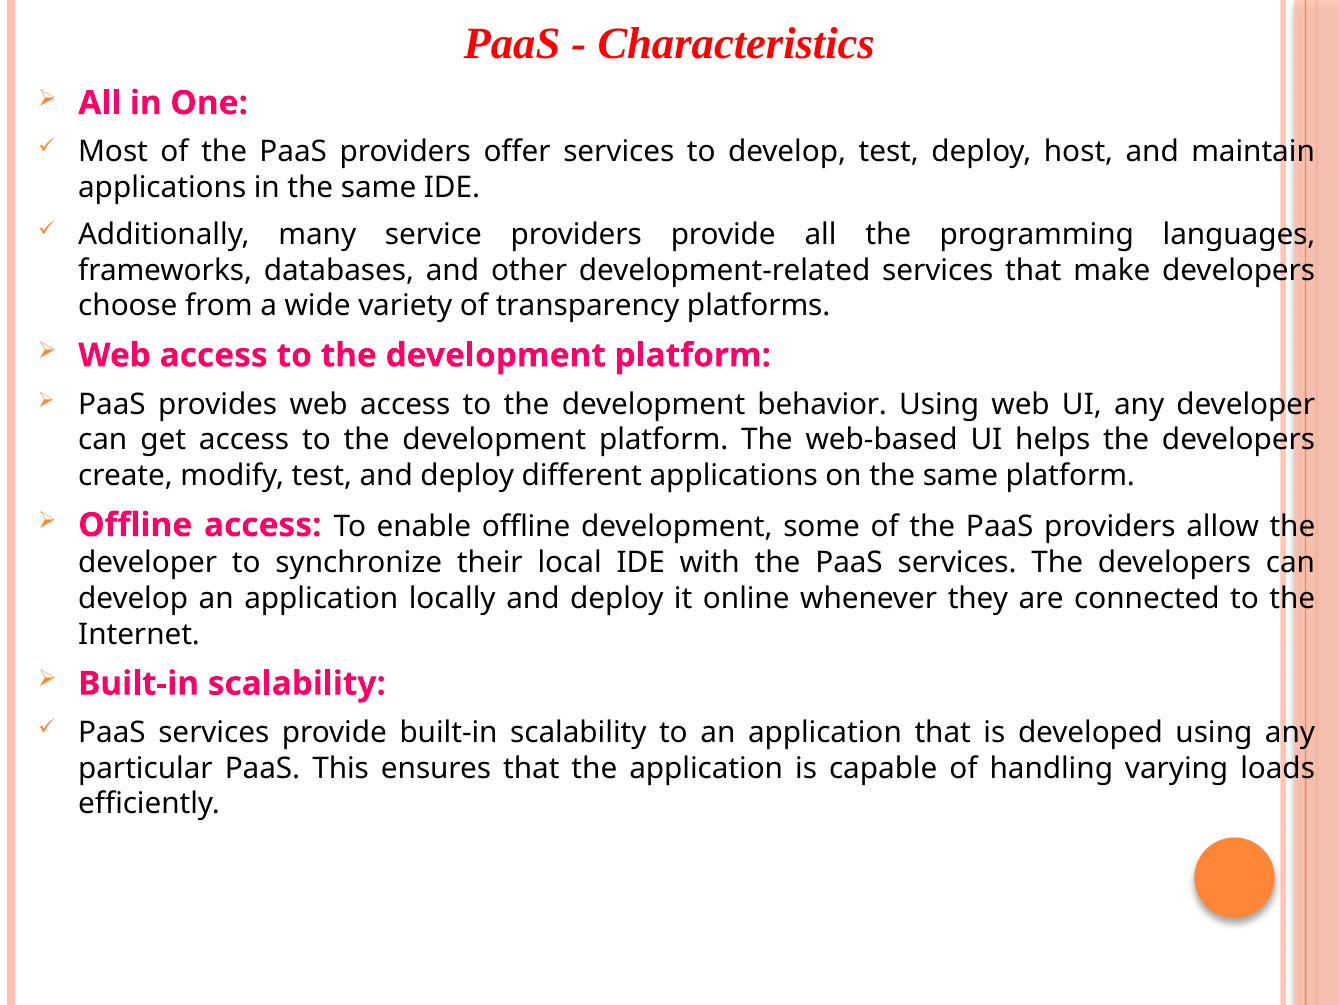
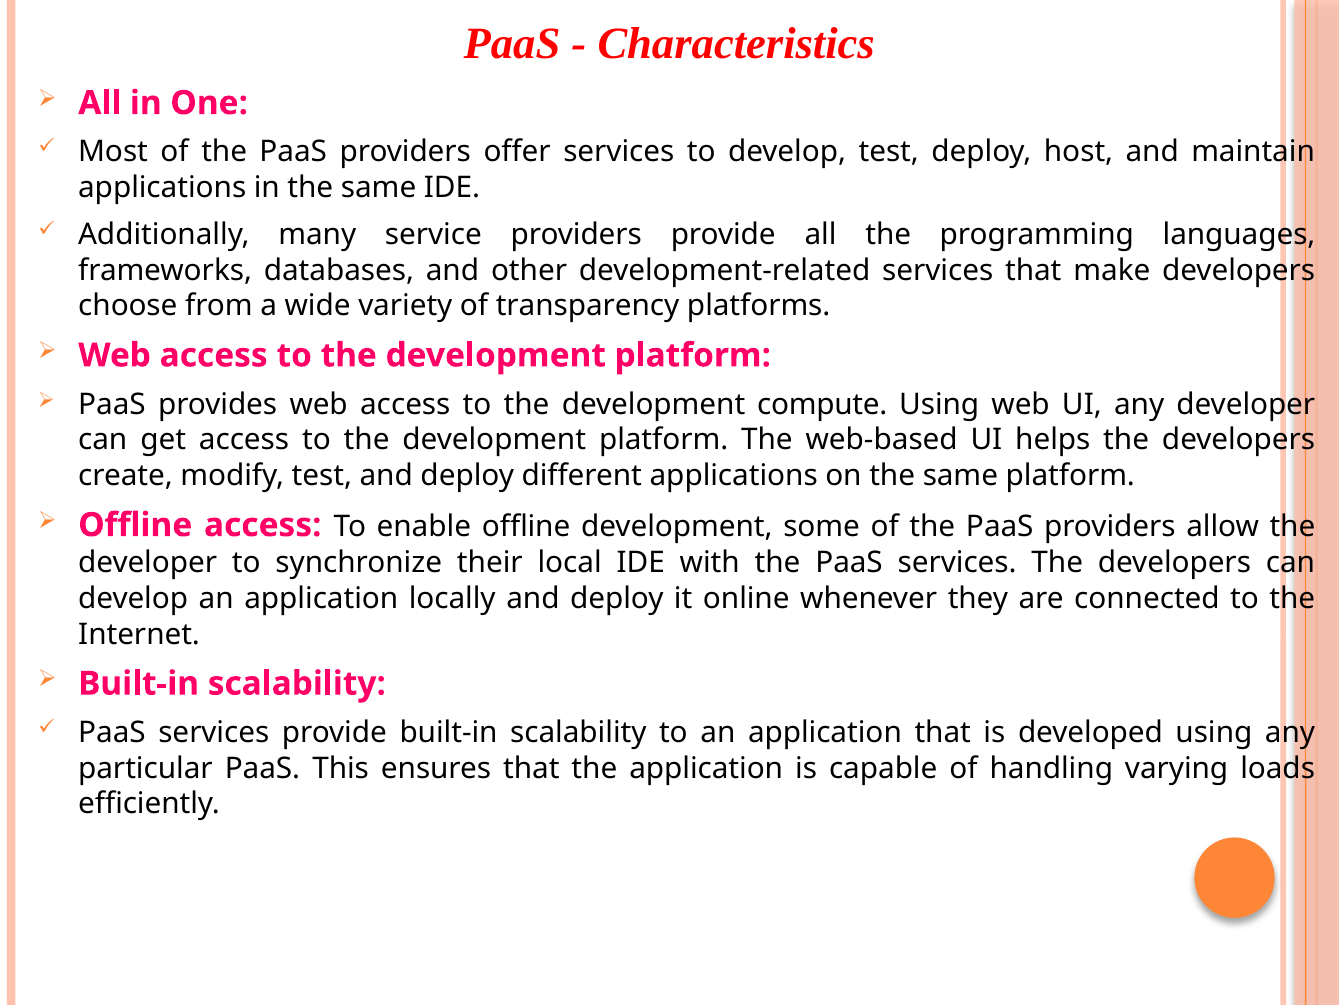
behavior: behavior -> compute (822, 404)
